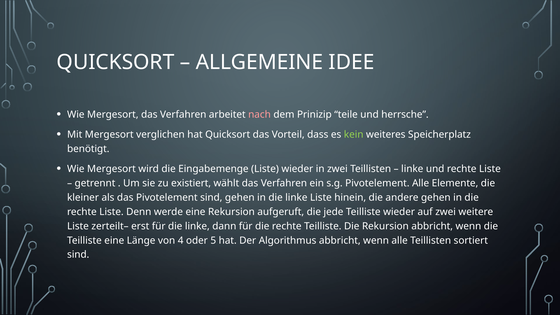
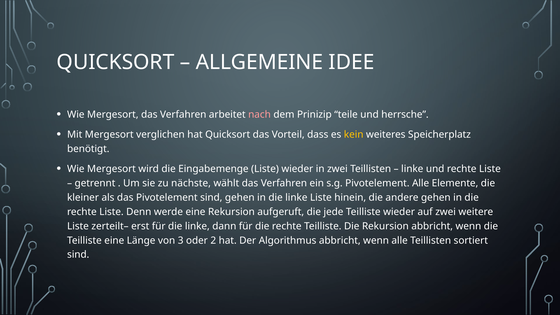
kein colour: light green -> yellow (354, 135)
existiert: existiert -> nächste (191, 183)
4: 4 -> 3 (181, 240)
5: 5 -> 2 (213, 240)
